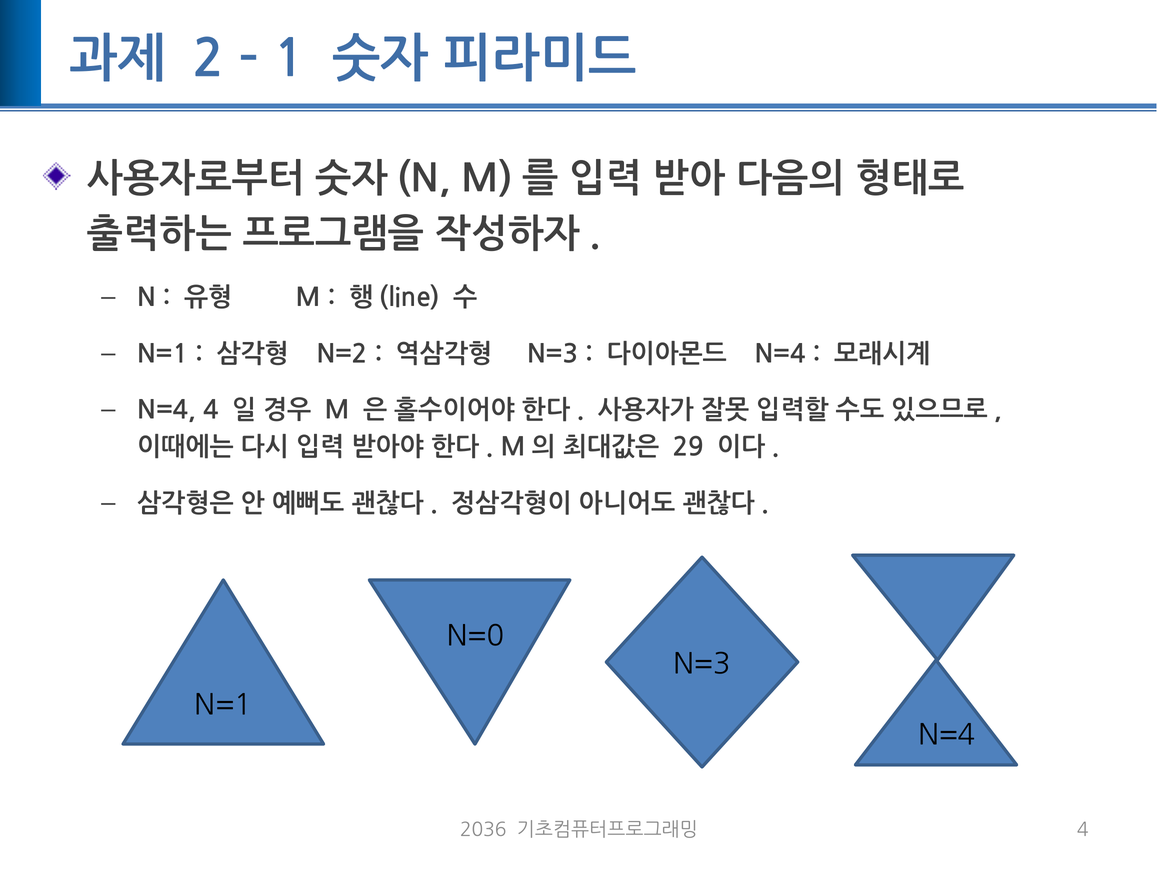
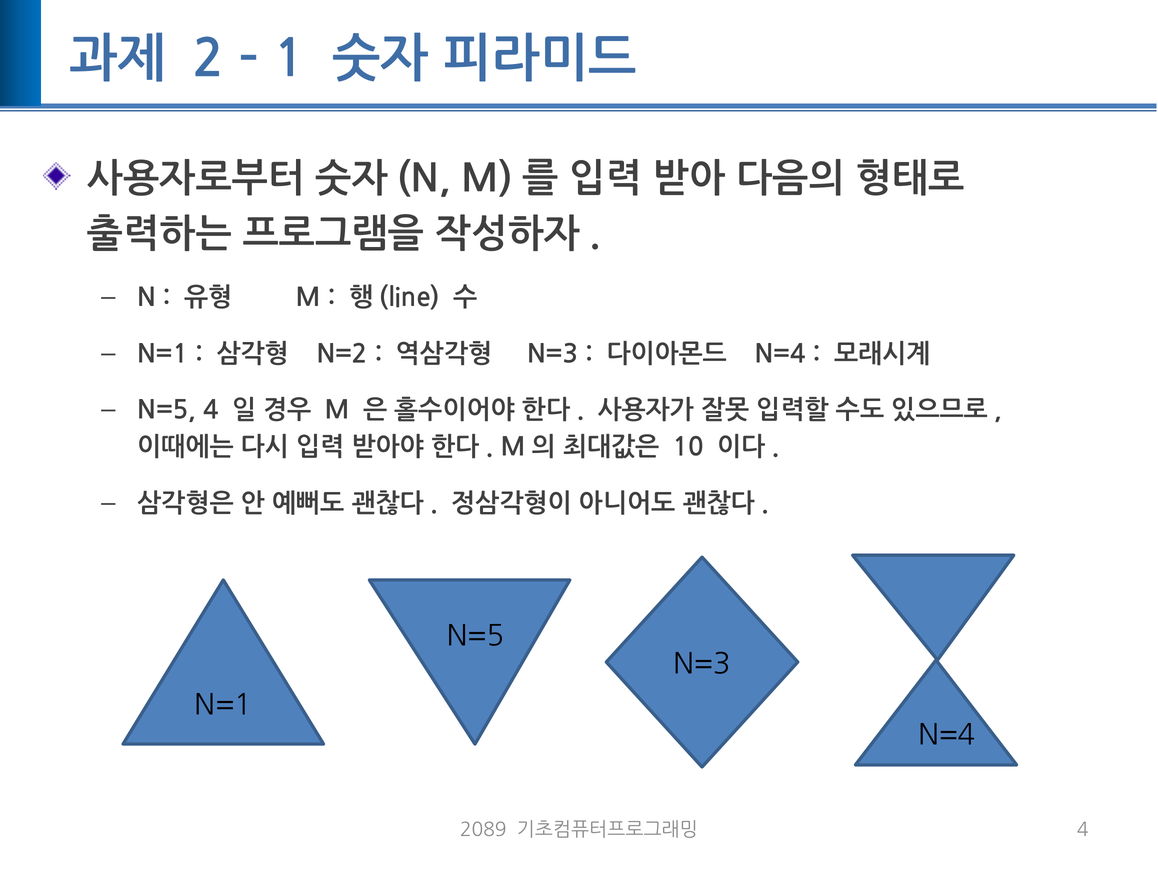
N=4: N=4 -> N=5 (167, 410)
29: 29 -> 10 (688, 447)
N=0: N=0 -> N=5 (476, 636)
2036: 2036 -> 2089 (483, 829)
